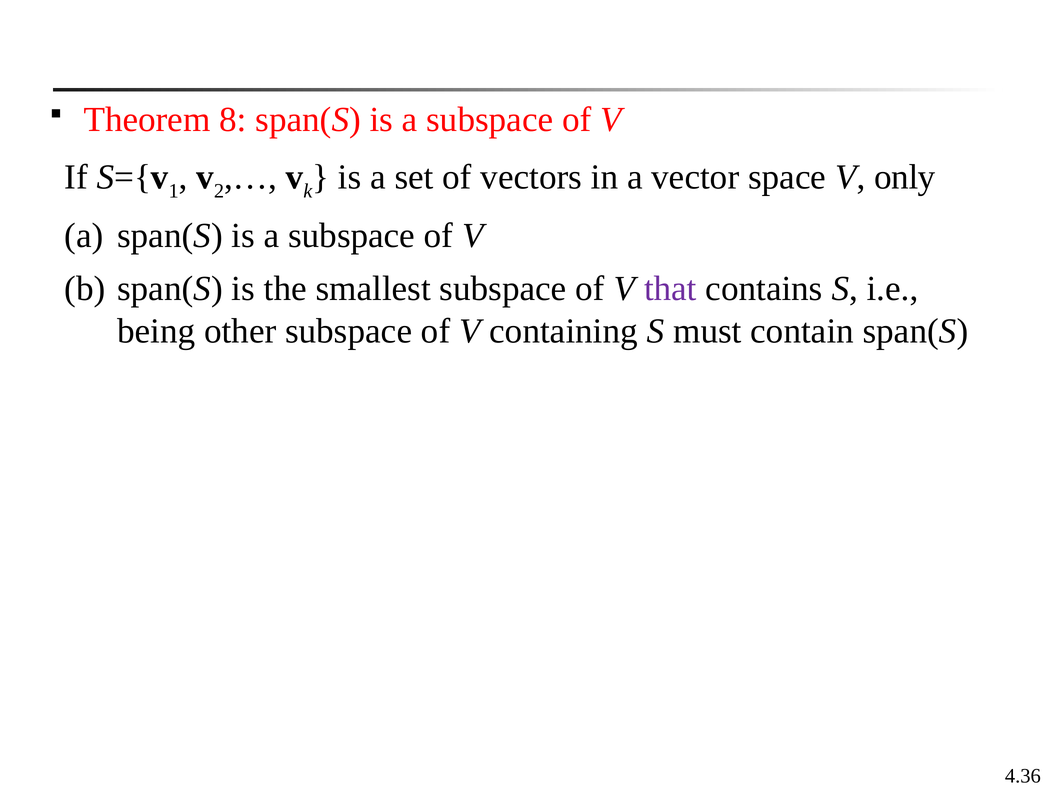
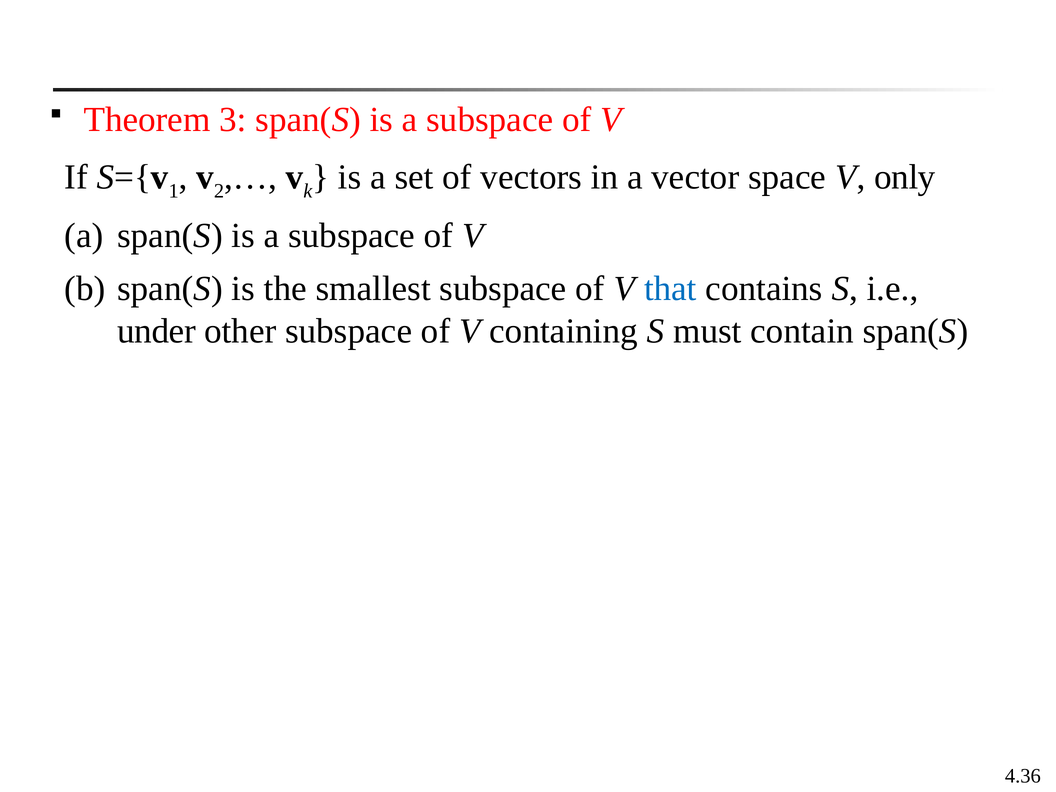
8: 8 -> 3 (233, 120)
that colour: purple -> blue (670, 289)
being: being -> under (157, 331)
